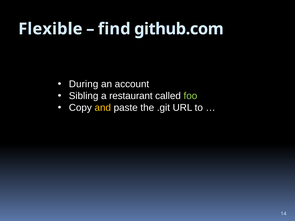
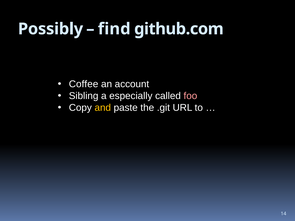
Flexible: Flexible -> Possibly (51, 29)
During: During -> Coffee (84, 84)
restaurant: restaurant -> especially (131, 96)
foo colour: light green -> pink (190, 96)
